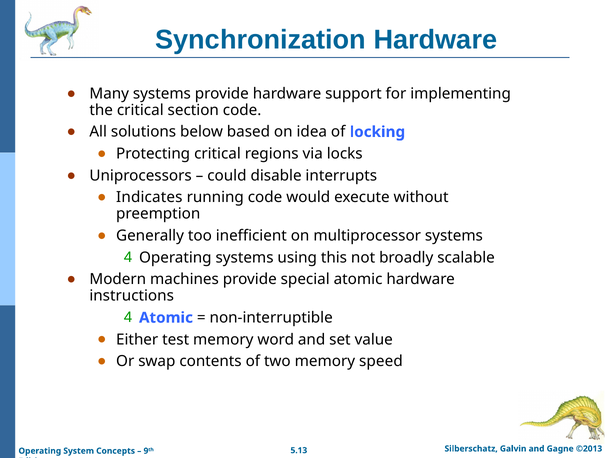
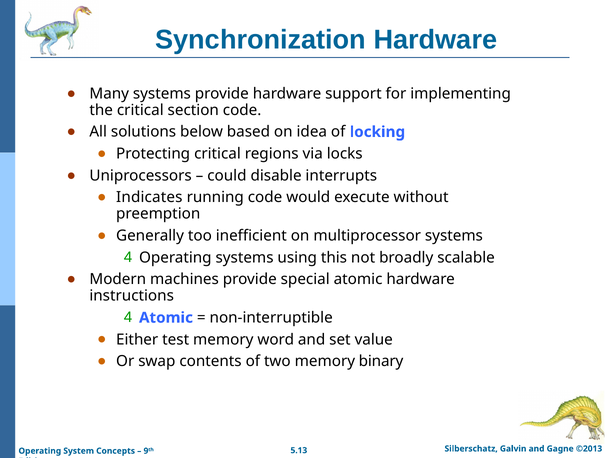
speed: speed -> binary (381, 361)
